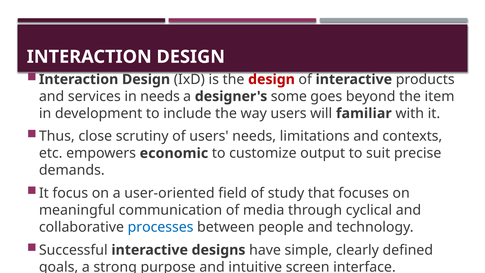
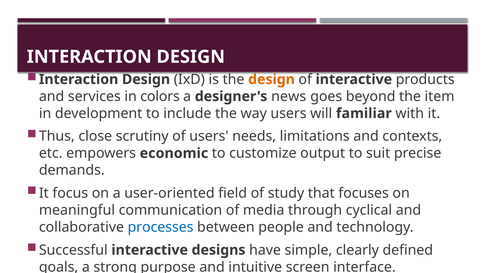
design colour: red -> orange (271, 79)
in needs: needs -> colors (160, 96)
some: some -> news (289, 96)
